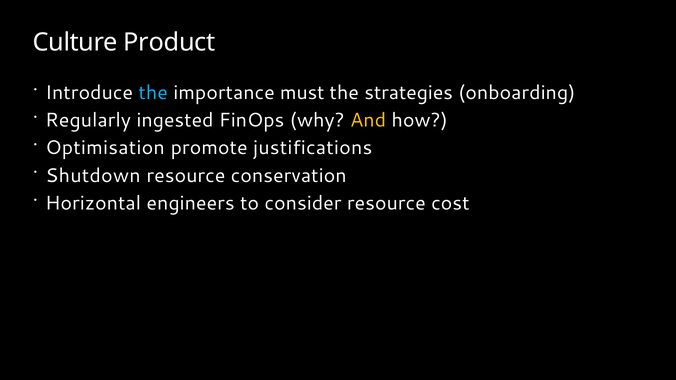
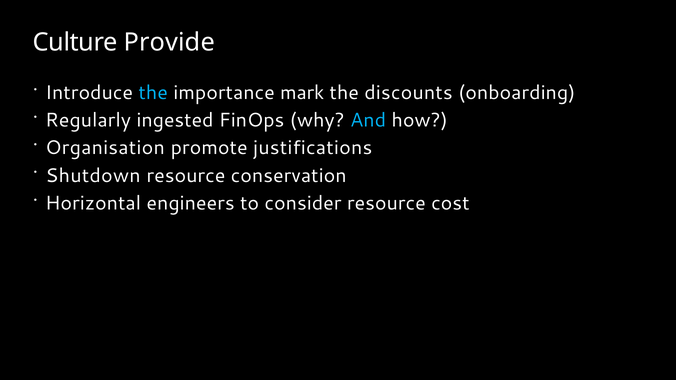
Product: Product -> Provide (169, 42)
must: must -> mark (302, 93)
strategies: strategies -> discounts (408, 93)
And colour: yellow -> light blue (368, 120)
Optimisation: Optimisation -> Organisation (105, 148)
